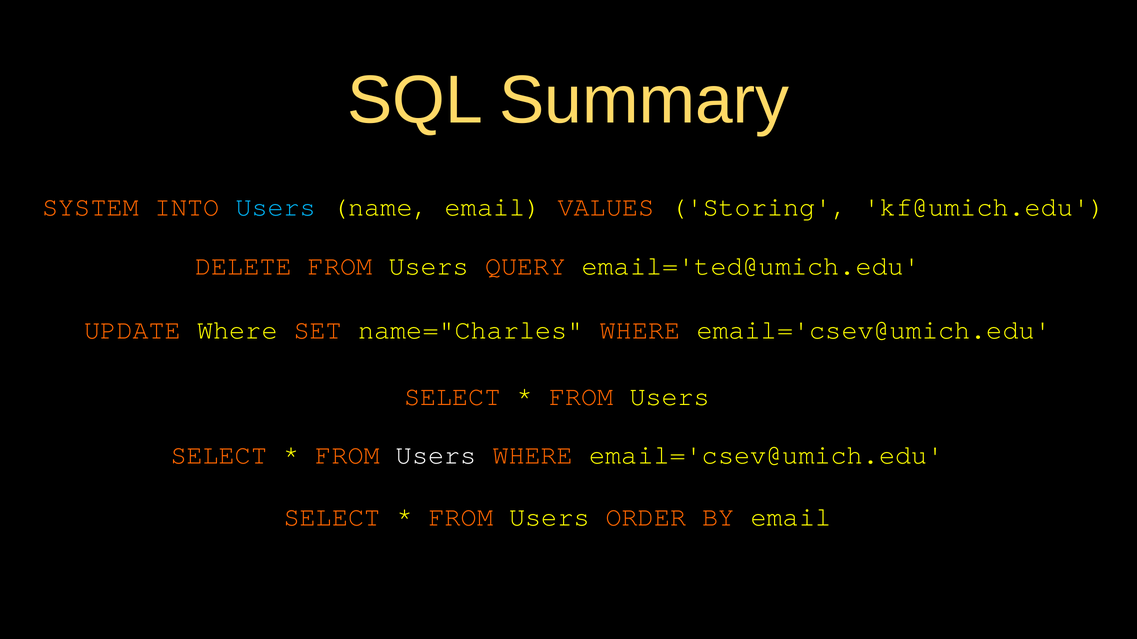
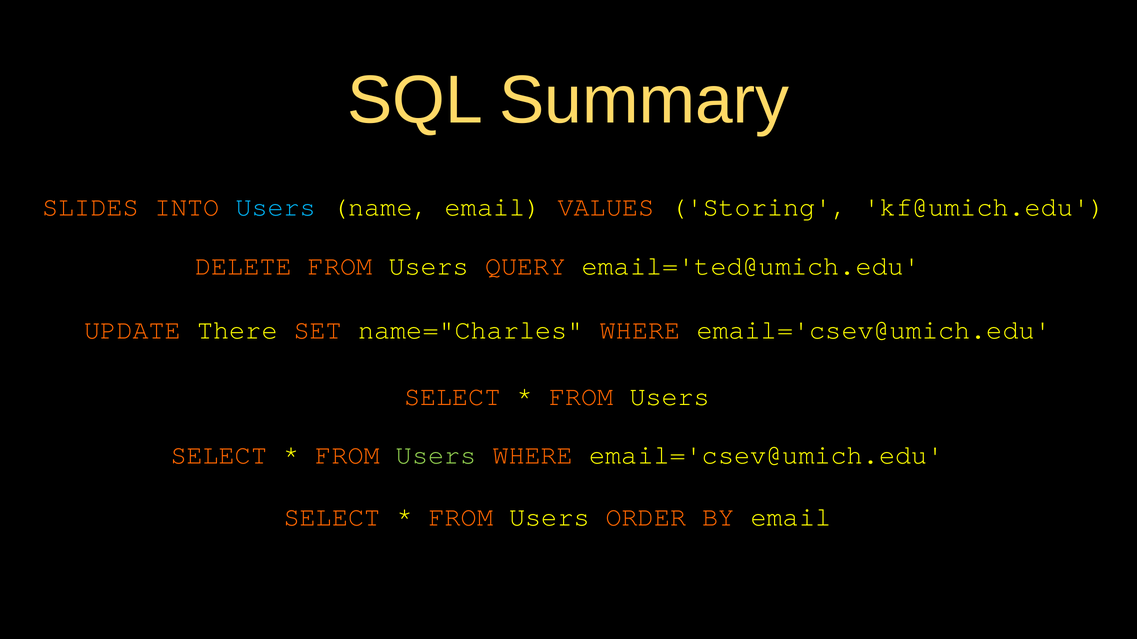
SYSTEM: SYSTEM -> SLIDES (91, 207)
UPDATE Where: Where -> There (237, 330)
Users colour: white -> light green (436, 455)
